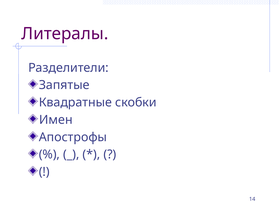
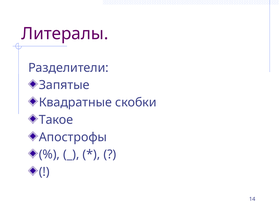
Имен: Имен -> Такое (56, 120)
